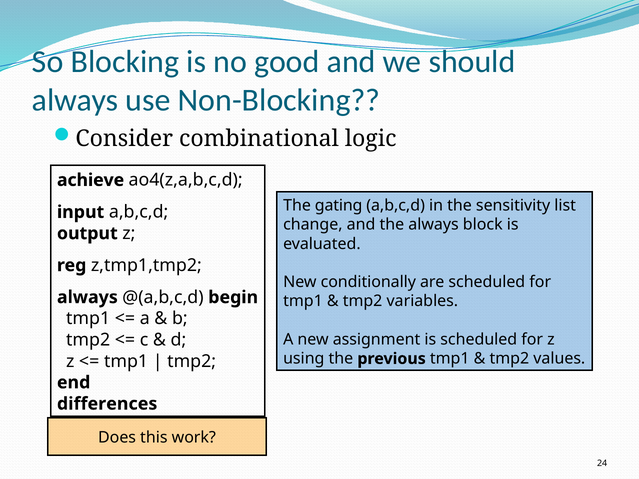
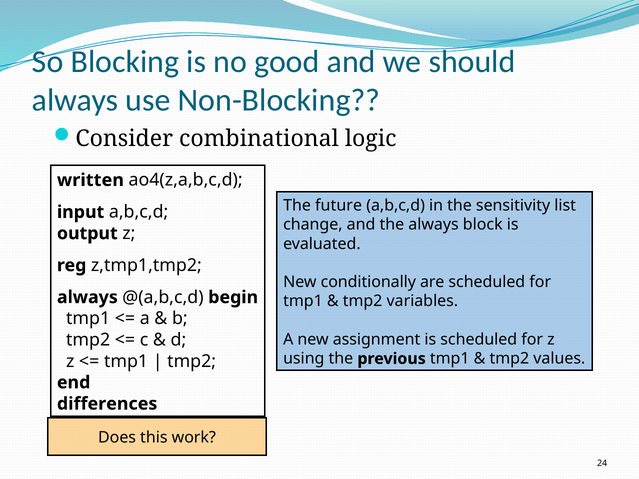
achieve: achieve -> written (90, 180)
gating: gating -> future (339, 206)
